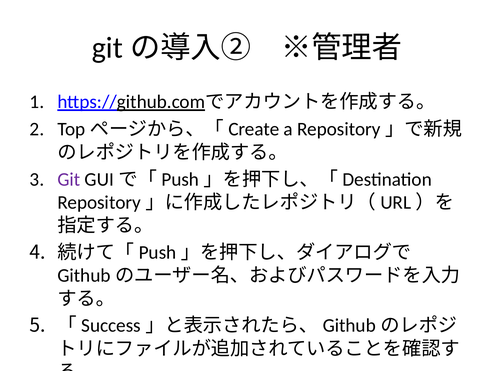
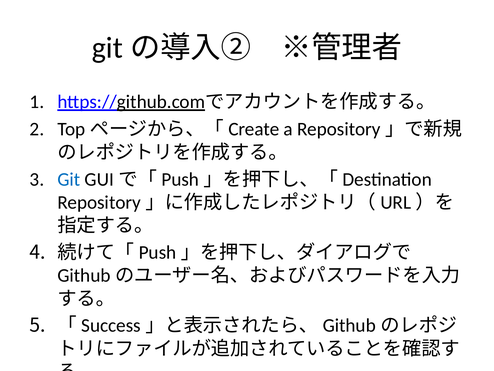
Git colour: purple -> blue (69, 179)
